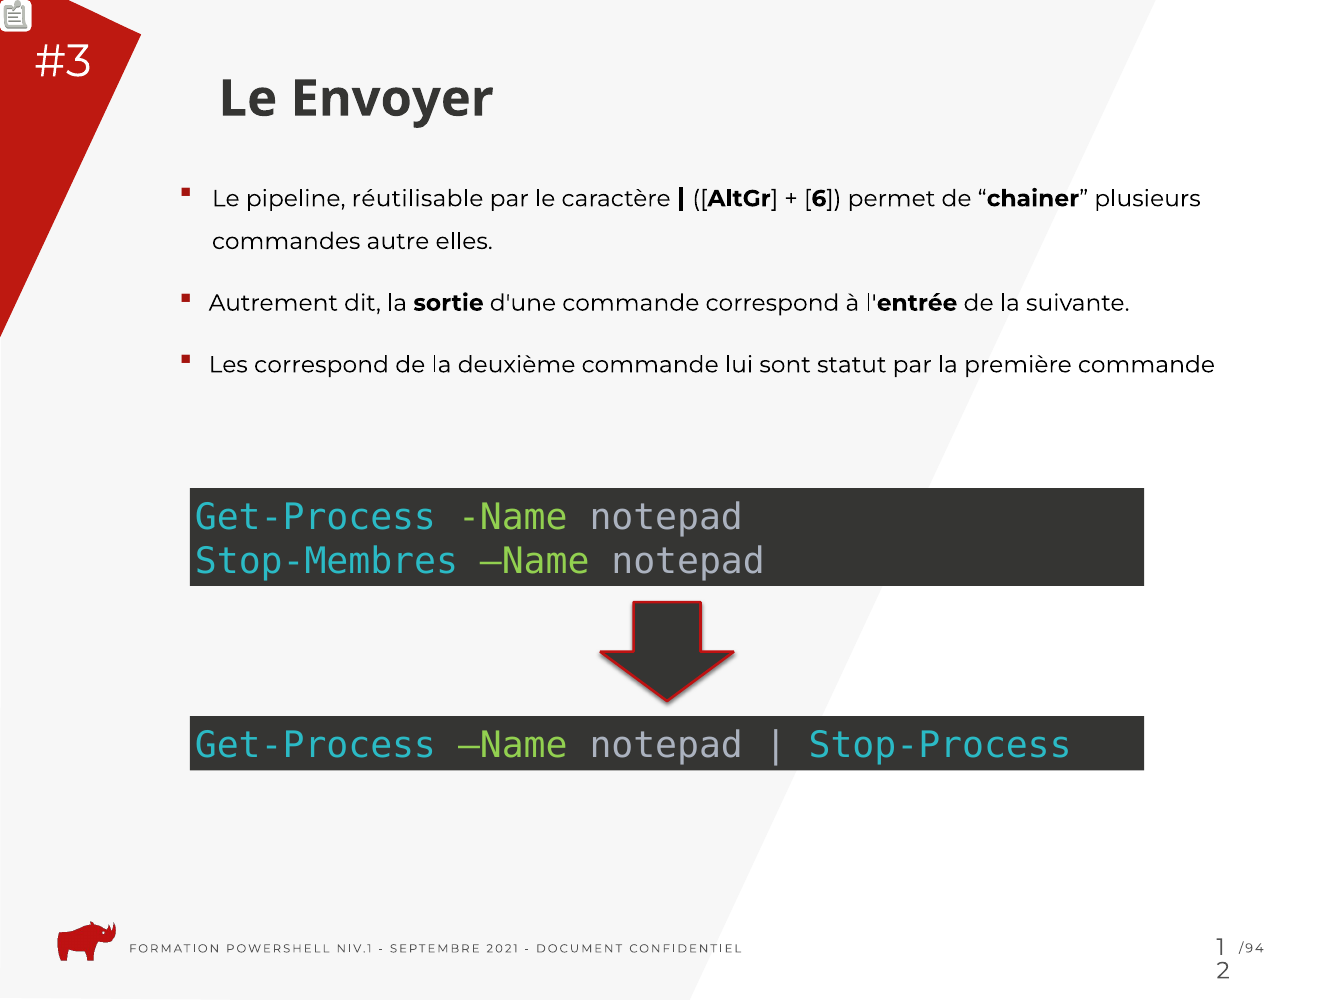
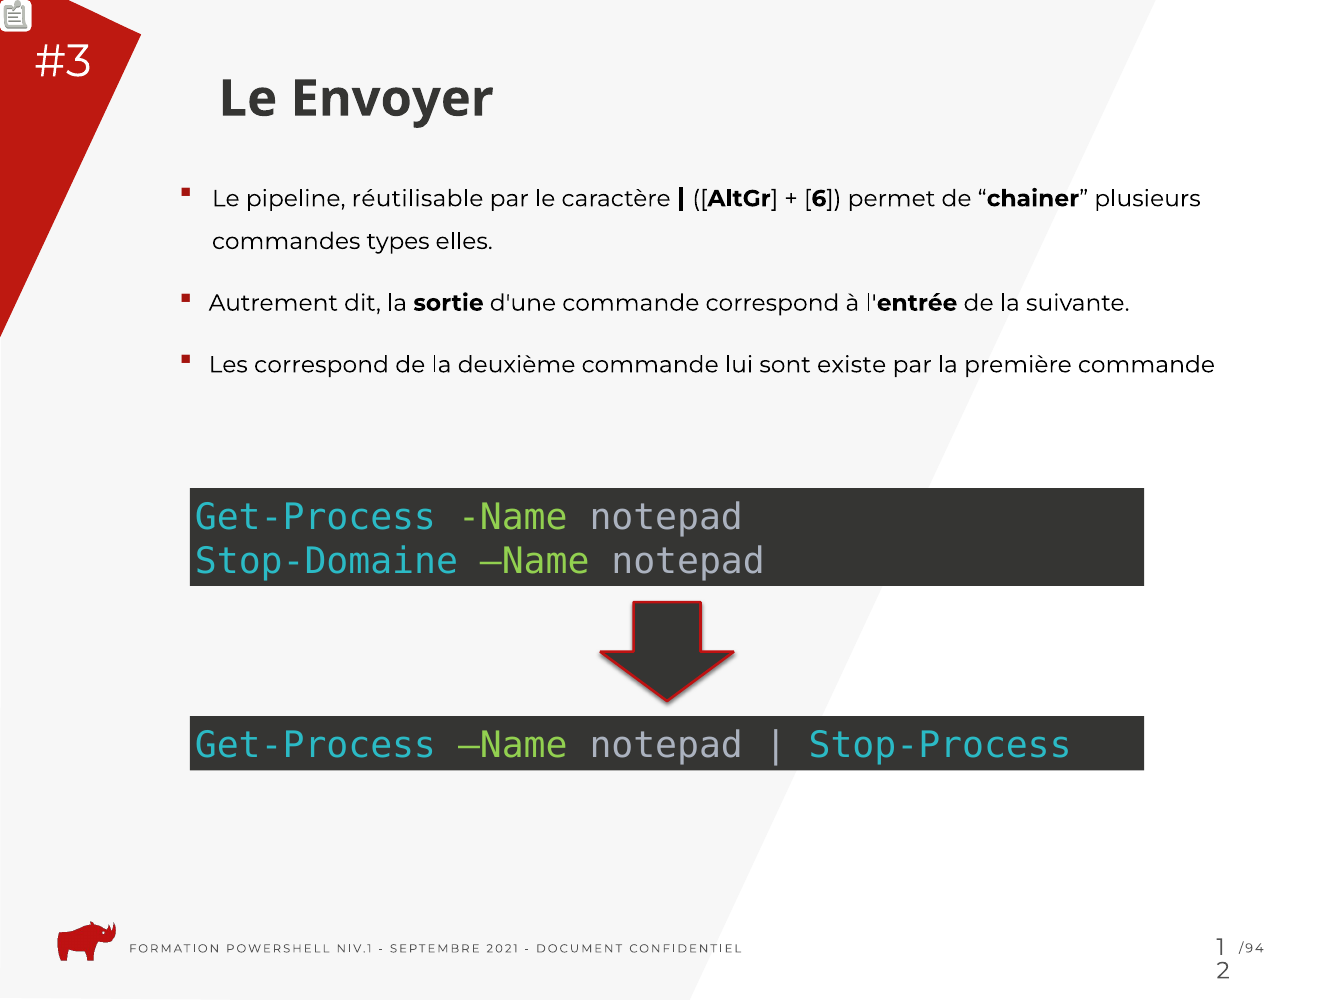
autre: autre -> types (398, 241)
statut: statut -> existe (852, 365)
Stop-Membres: Stop-Membres -> Stop-Domaine (326, 562)
